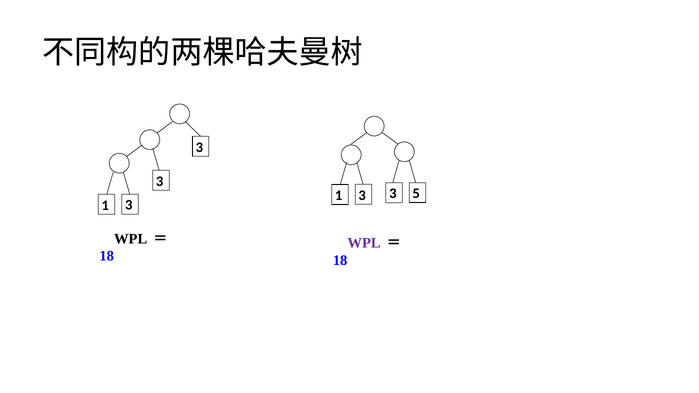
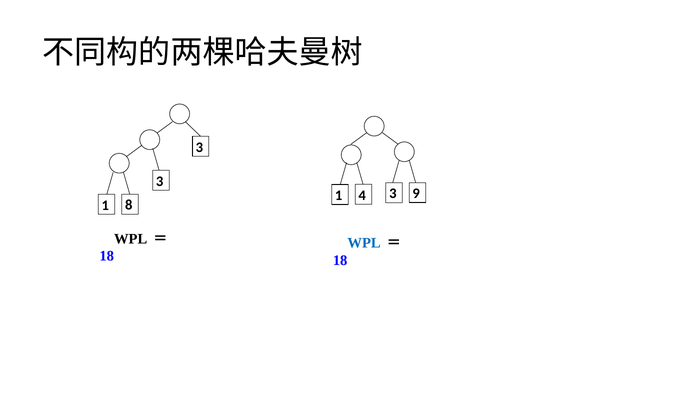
3: 3 -> 4 (362, 196)
5: 5 -> 9 (416, 194)
3: 3 -> 8 (129, 205)
WPL colour: purple -> blue (364, 243)
